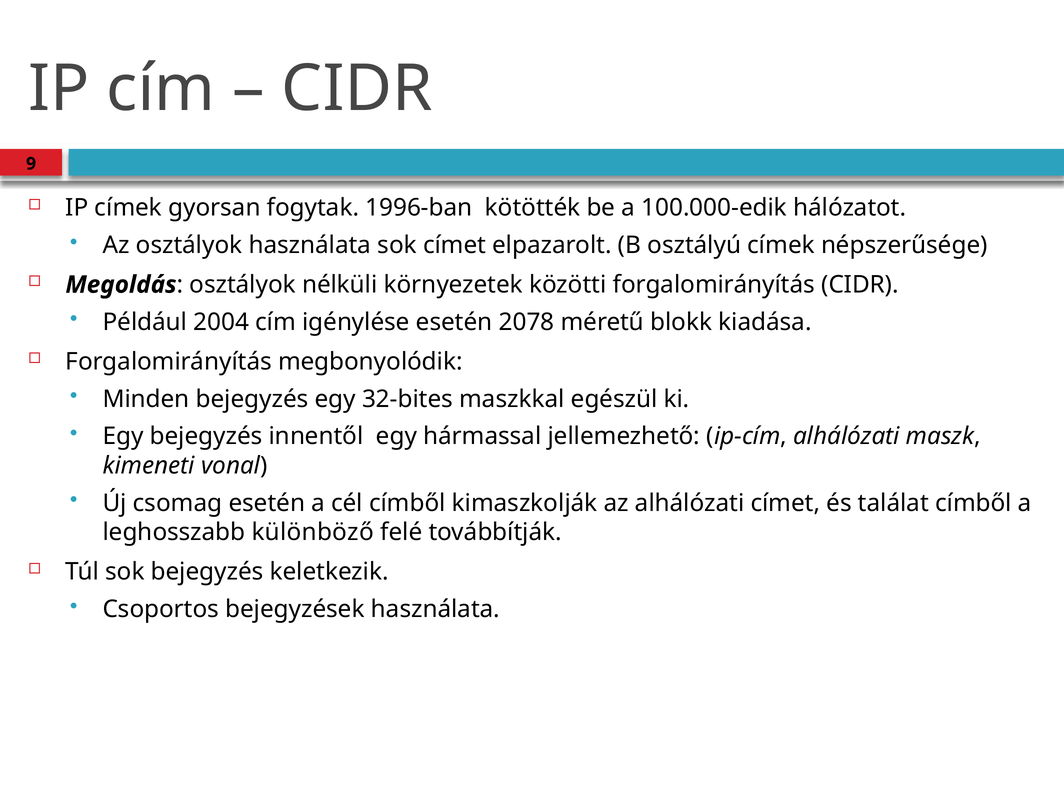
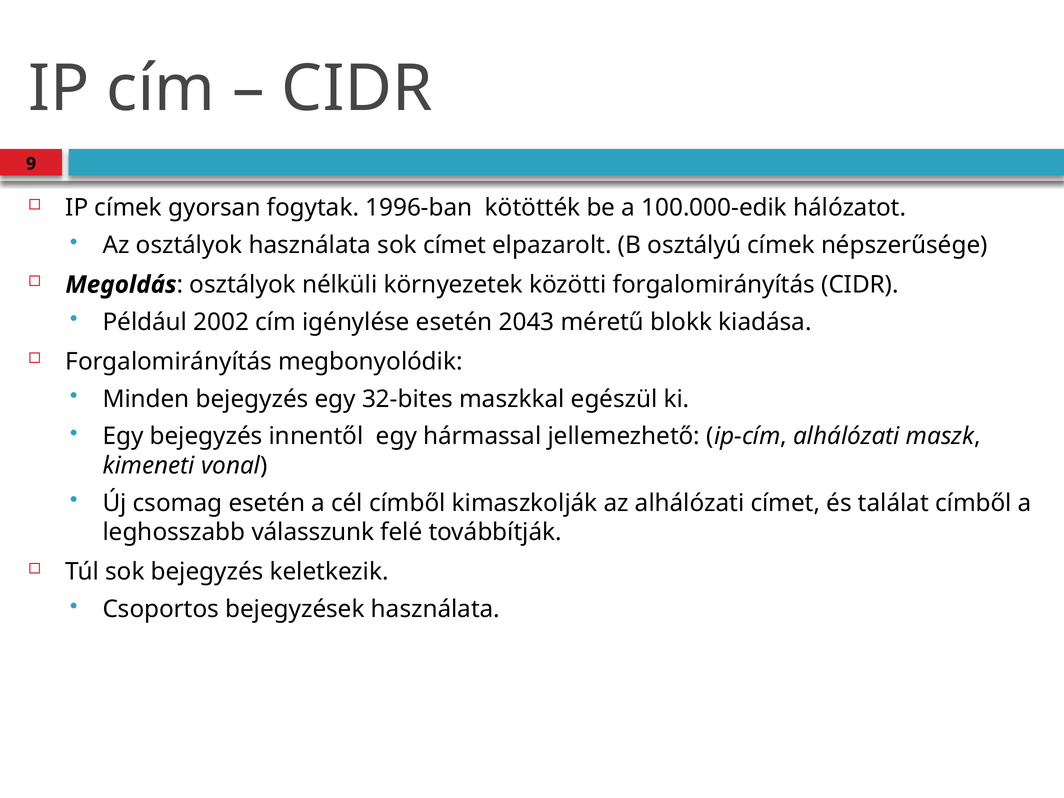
2004: 2004 -> 2002 (221, 322)
2078: 2078 -> 2043 (527, 322)
különböző: különböző -> válasszunk (313, 532)
